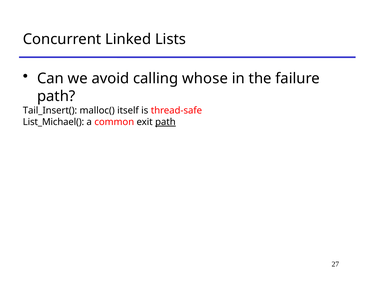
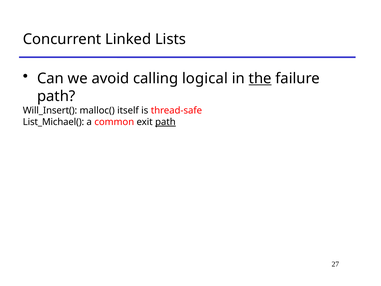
whose: whose -> logical (205, 78)
the underline: none -> present (260, 78)
Tail_Insert(: Tail_Insert( -> Will_Insert( (50, 110)
